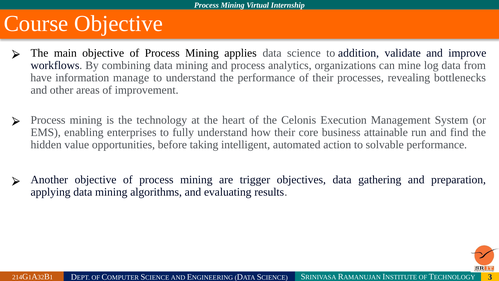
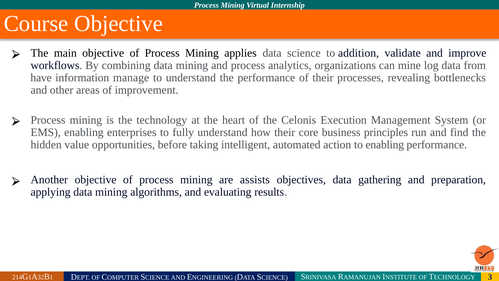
attainable: attainable -> principles (386, 132)
to solvable: solvable -> enabling (385, 144)
trigger: trigger -> assists (255, 180)
